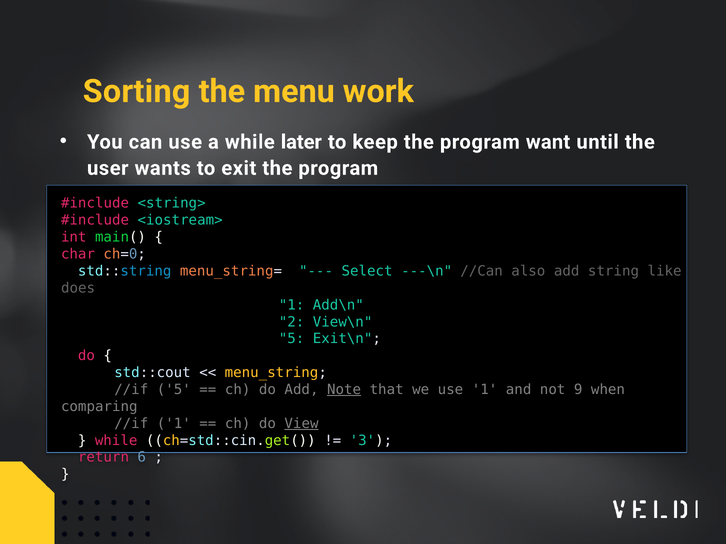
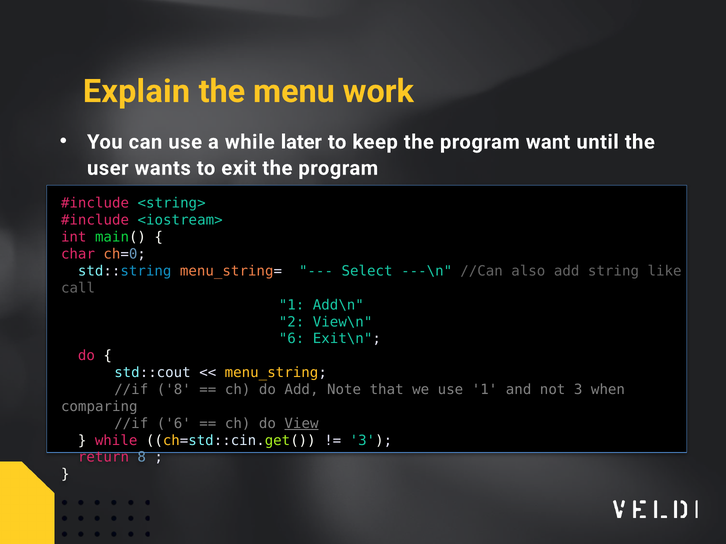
Sorting: Sorting -> Explain (136, 91)
does: does -> call (78, 288)
5: 5 -> 6 (292, 339)
//if 5: 5 -> 8 (174, 390)
Note underline: present -> none (344, 390)
not 9: 9 -> 3 (578, 390)
//if 1: 1 -> 6 (174, 424)
return 6: 6 -> 8 (142, 458)
